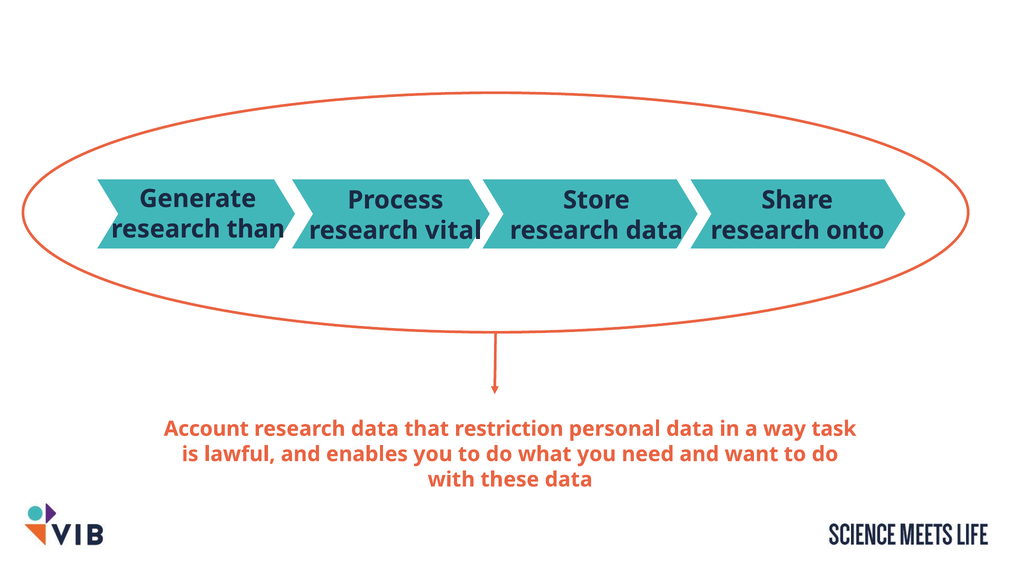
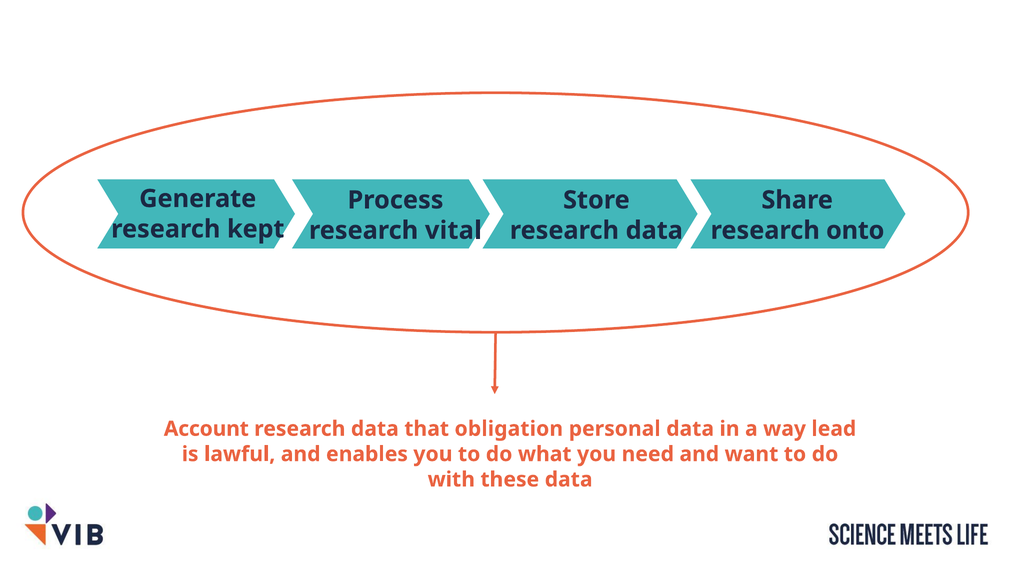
than: than -> kept (256, 229)
restriction: restriction -> obligation (509, 429)
task: task -> lead (834, 429)
